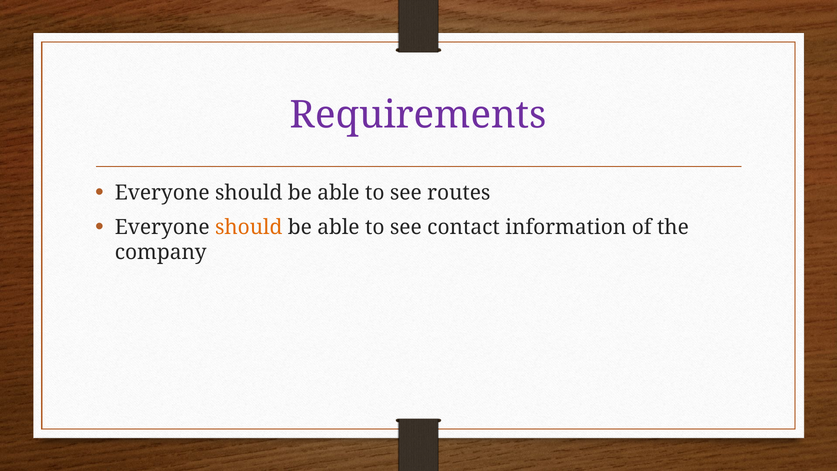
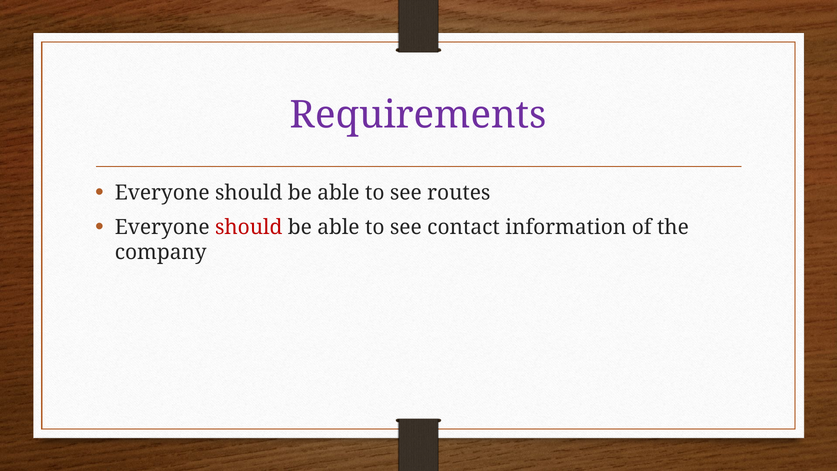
should colour: orange -> red (249, 227)
